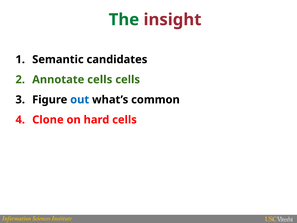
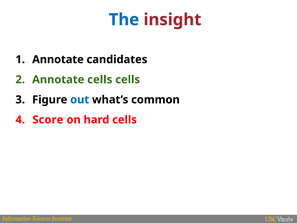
The colour: green -> blue (124, 20)
Semantic: Semantic -> Annotate (58, 59)
Clone: Clone -> Score (48, 120)
